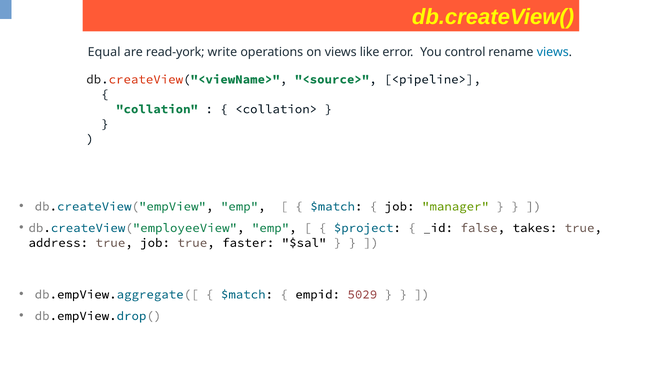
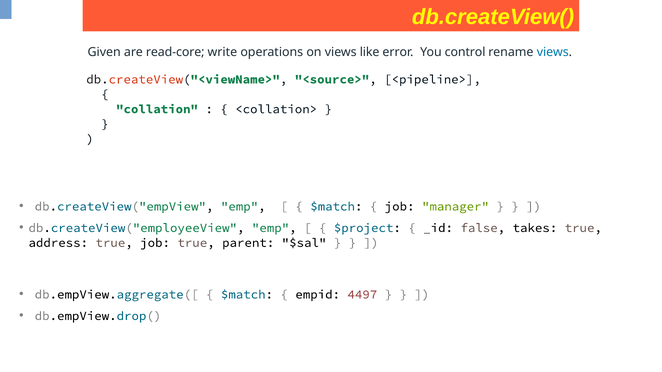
Equal: Equal -> Given (104, 52)
read-york: read-york -> read-core (175, 52)
faster: faster -> parent (248, 243)
5029: 5029 -> 4497 (362, 295)
